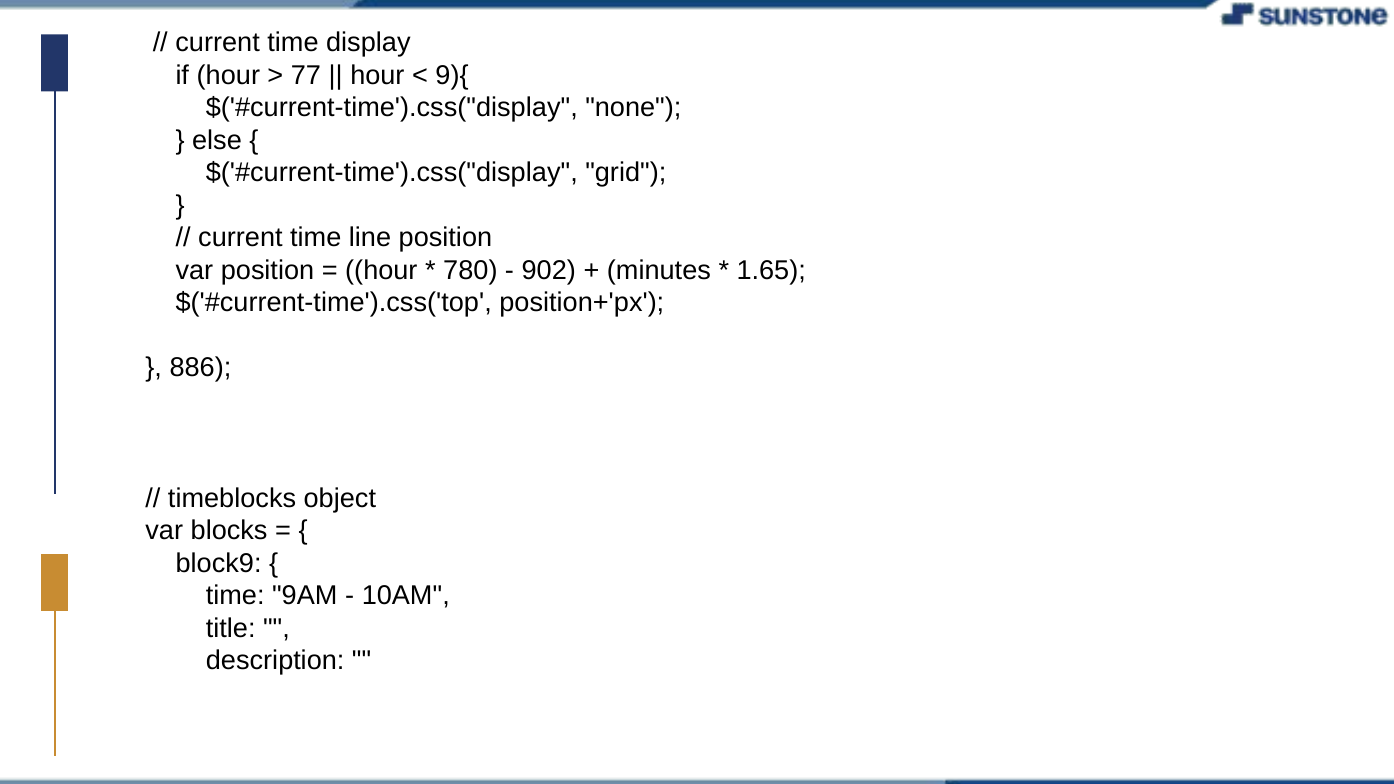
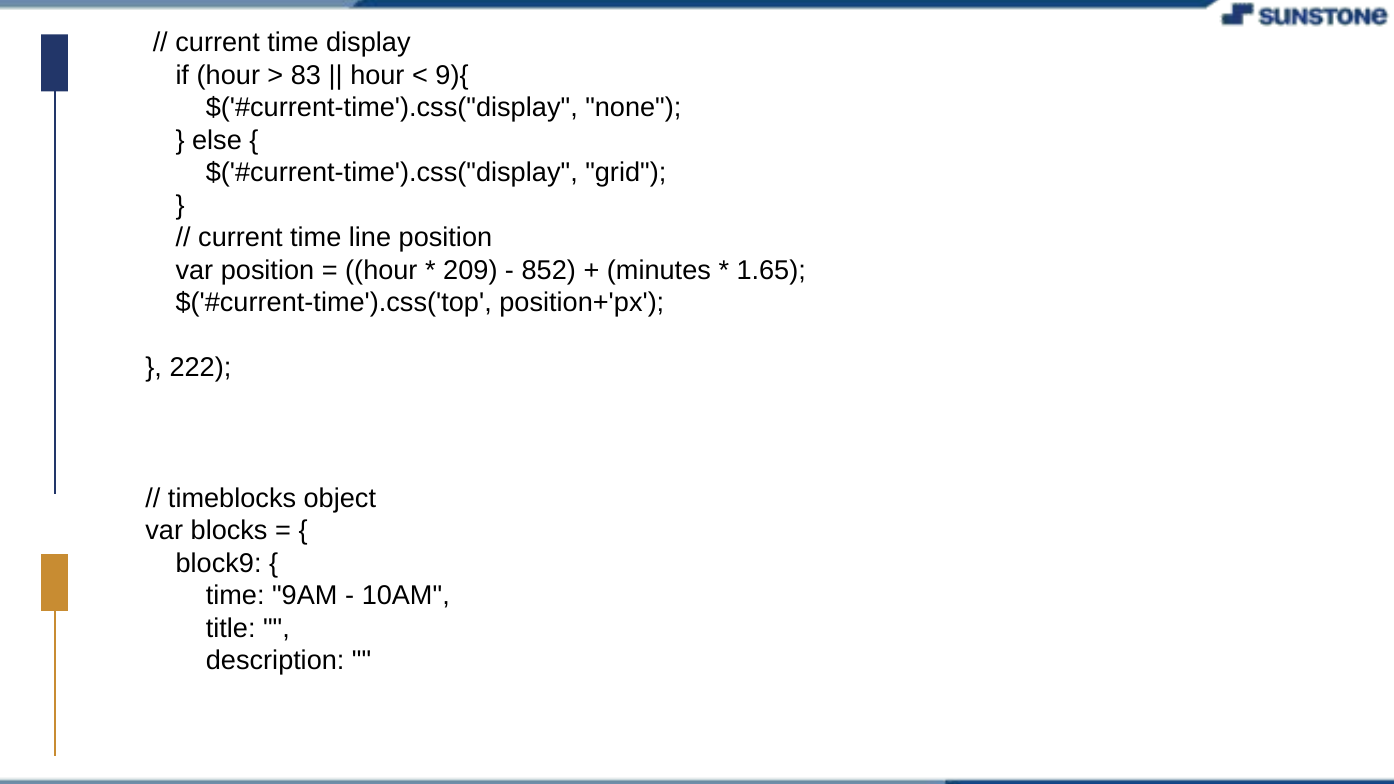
77: 77 -> 83 (306, 75)
780: 780 -> 209 (470, 270)
902: 902 -> 852 (549, 270)
886: 886 -> 222 (200, 368)
